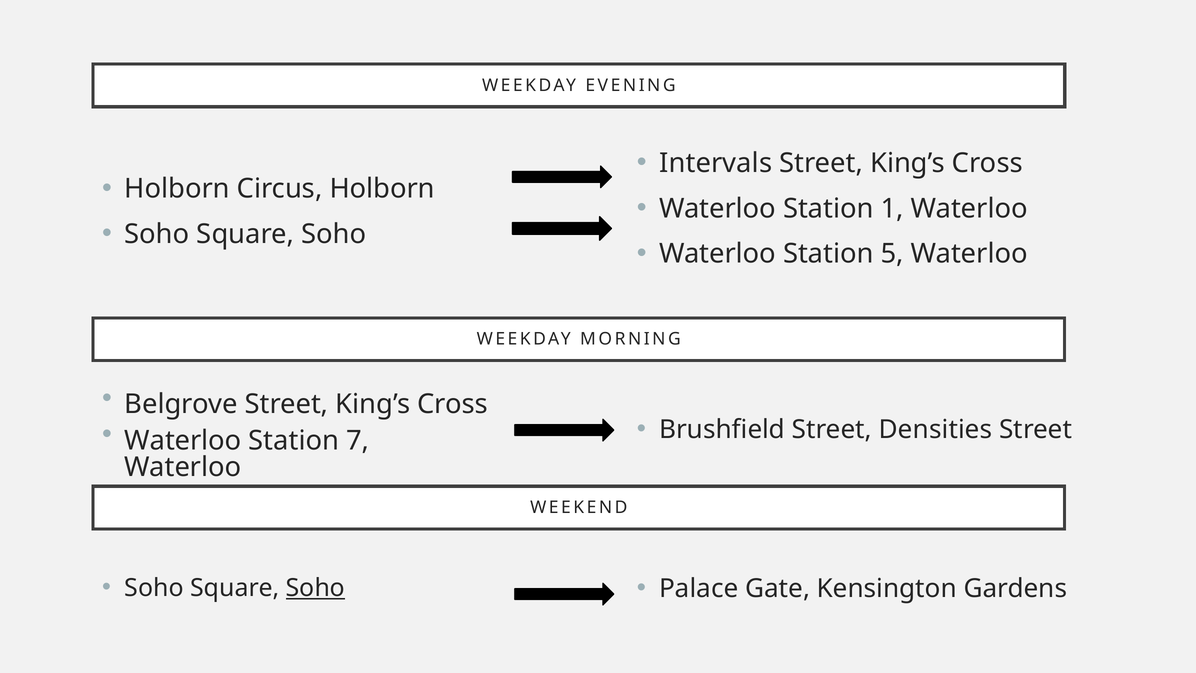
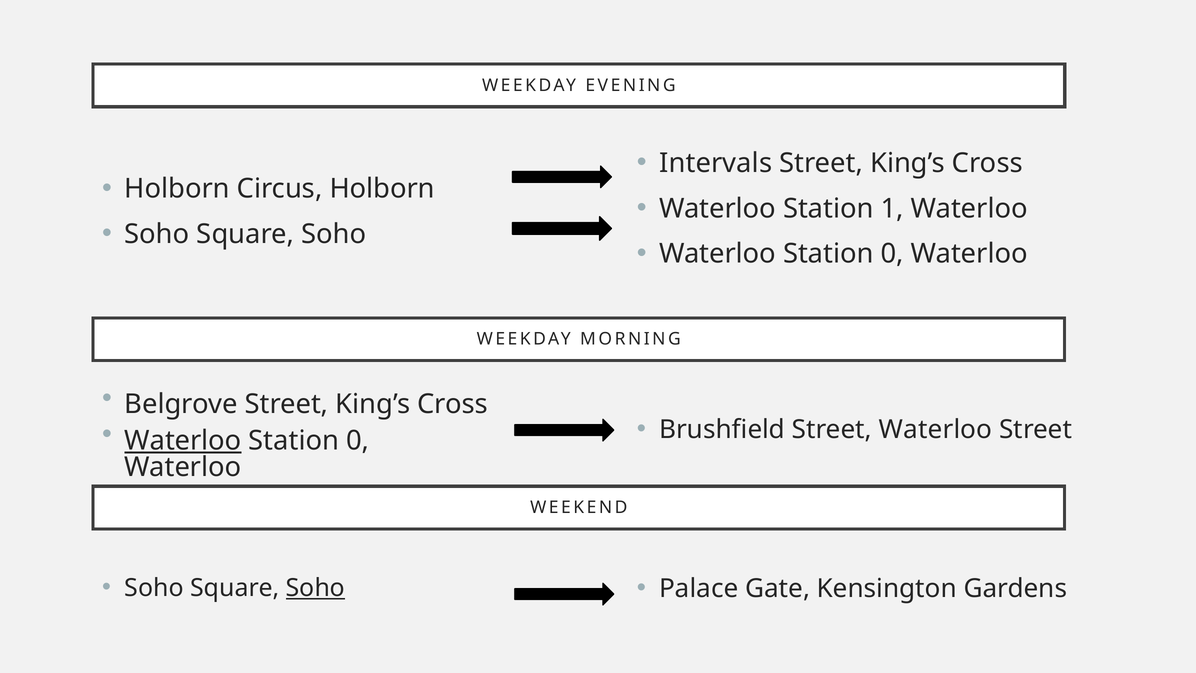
5: 5 -> 0 (892, 254)
Street Densities: Densities -> Waterloo (935, 429)
Waterloo underline: none -> present (183, 440)
7: 7 -> 0 (358, 440)
